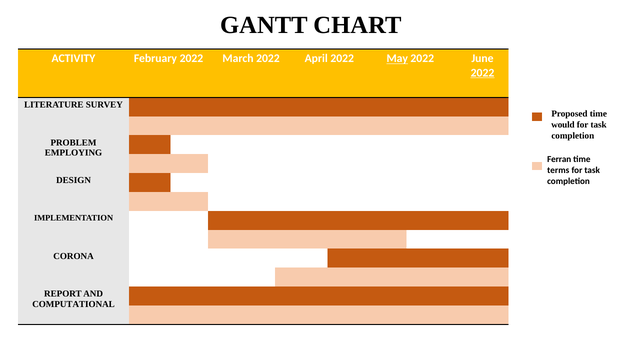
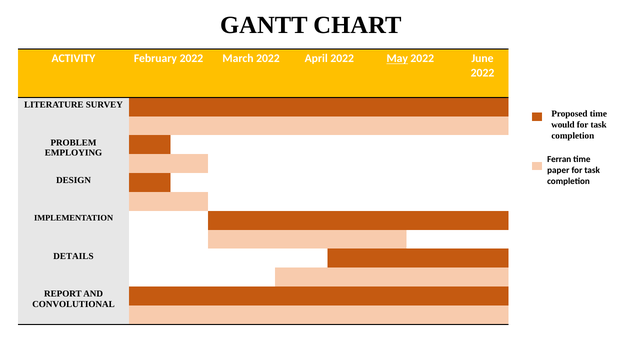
2022 underline: present -> none (483, 73)
terms: terms -> paper (558, 170)
CORONA: CORONA -> DETAILS (73, 256)
COMPUTATIONAL: COMPUTATIONAL -> CONVOLUTIONAL (74, 304)
